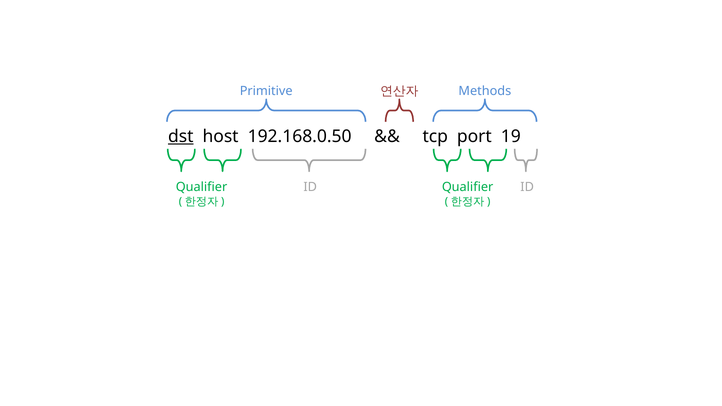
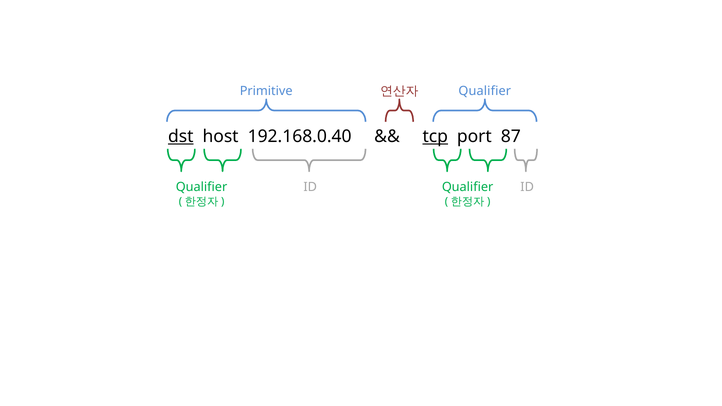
Primitive Methods: Methods -> Qualifier (485, 91)
192.168.0.50: 192.168.0.50 -> 192.168.0.40 (300, 136)
tcp underline: none -> present (435, 136)
19: 19 -> 87 (511, 136)
